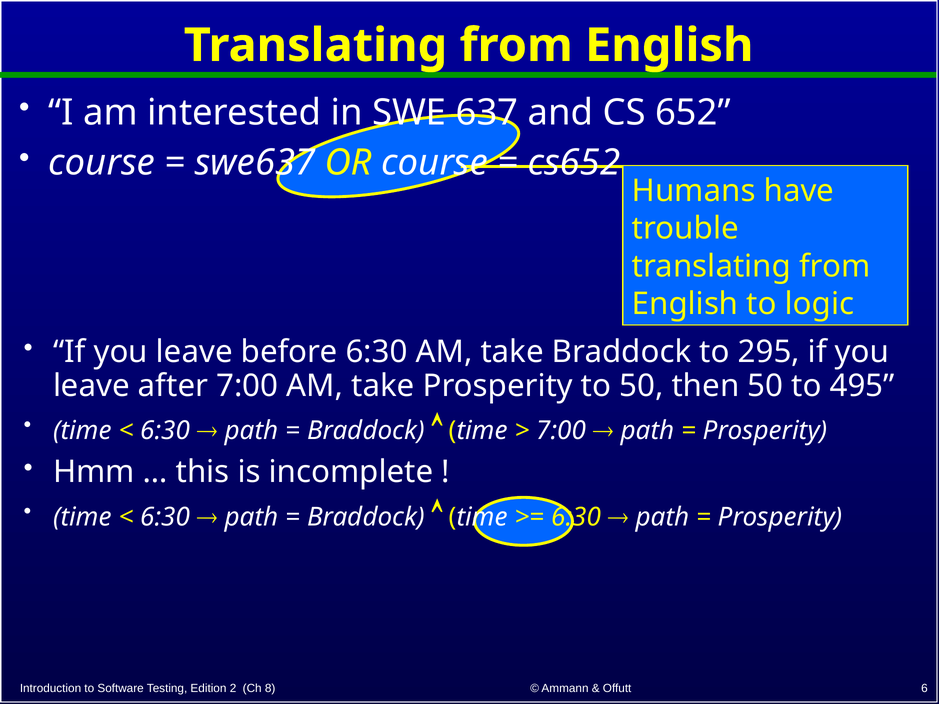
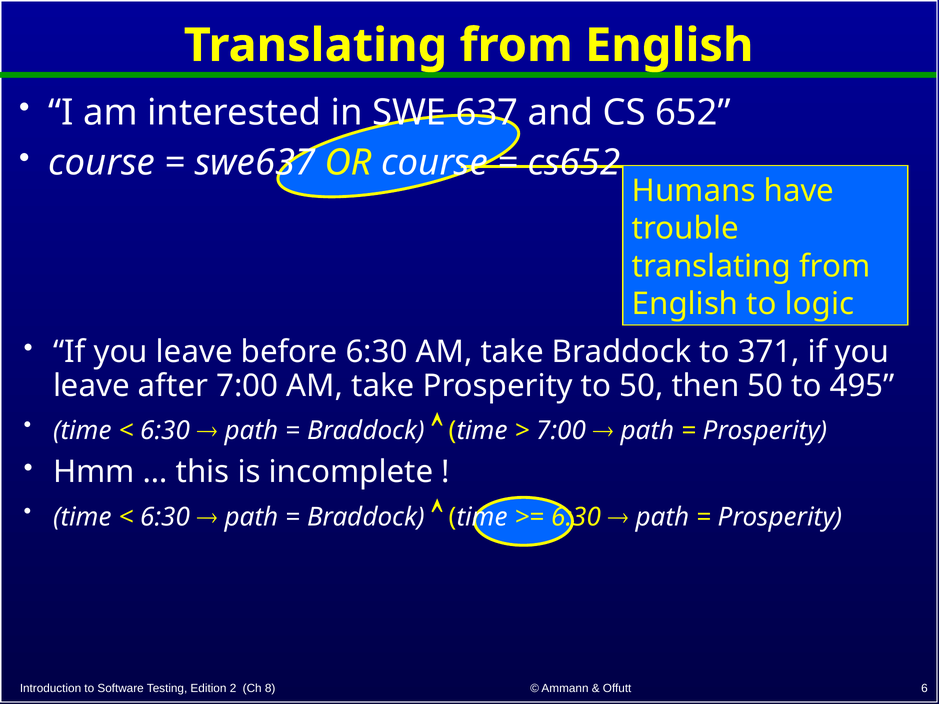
295: 295 -> 371 (769, 352)
